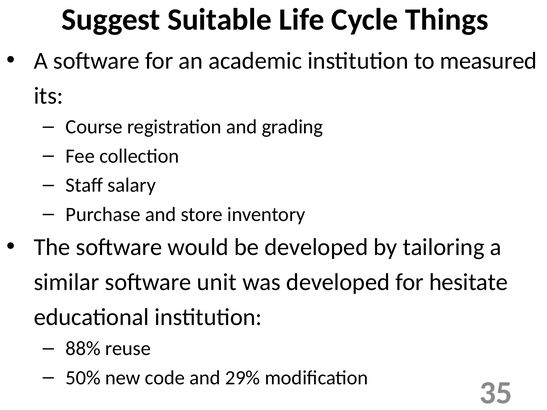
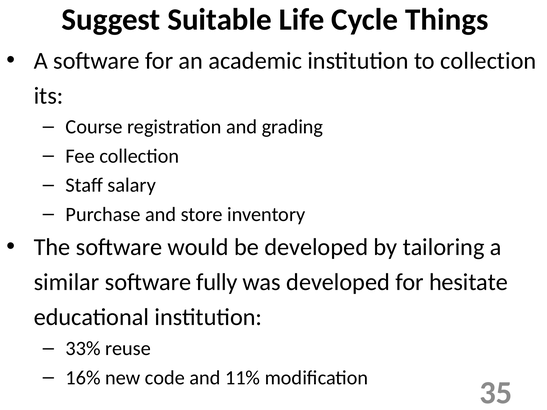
to measured: measured -> collection (488, 61)
unit: unit -> fully (217, 282)
88%: 88% -> 33% (83, 349)
50%: 50% -> 16% (83, 378)
29%: 29% -> 11% (243, 378)
